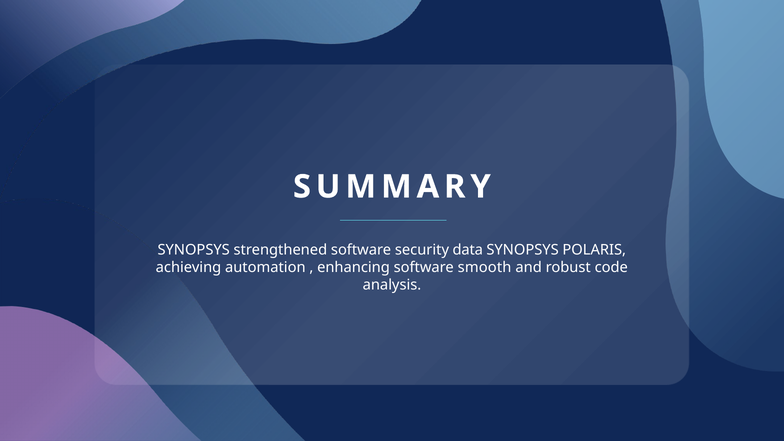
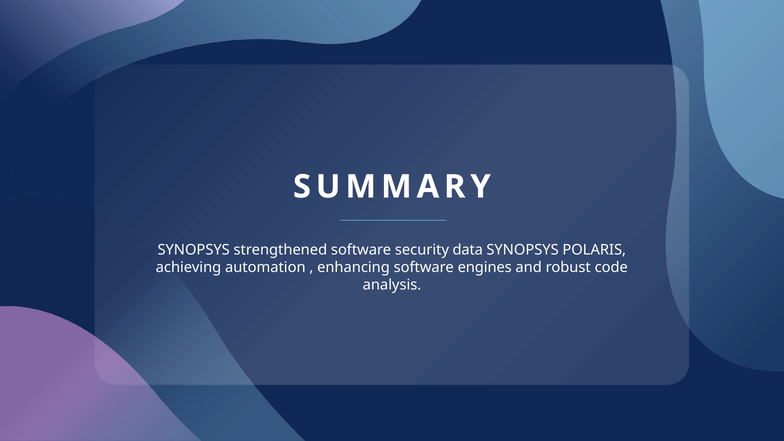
smooth: smooth -> engines (485, 267)
